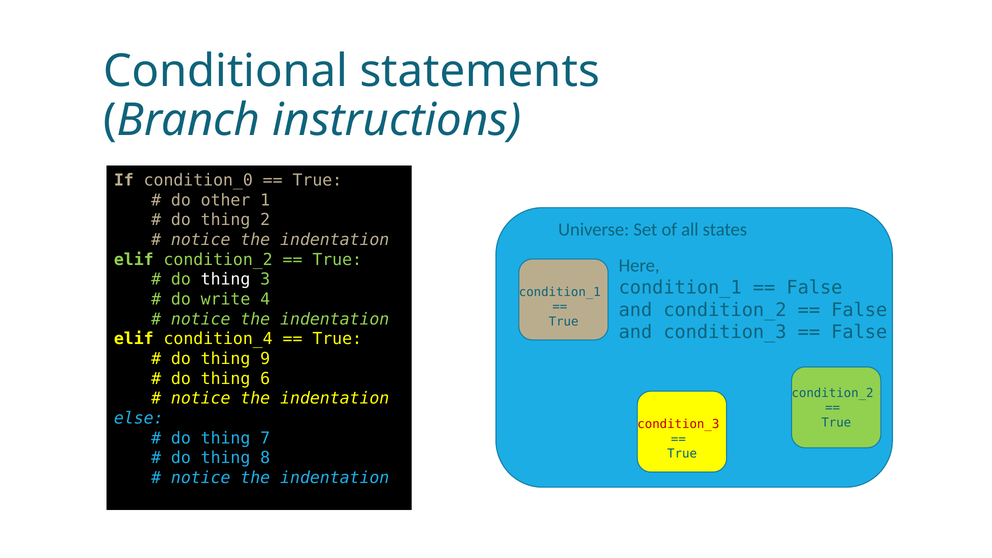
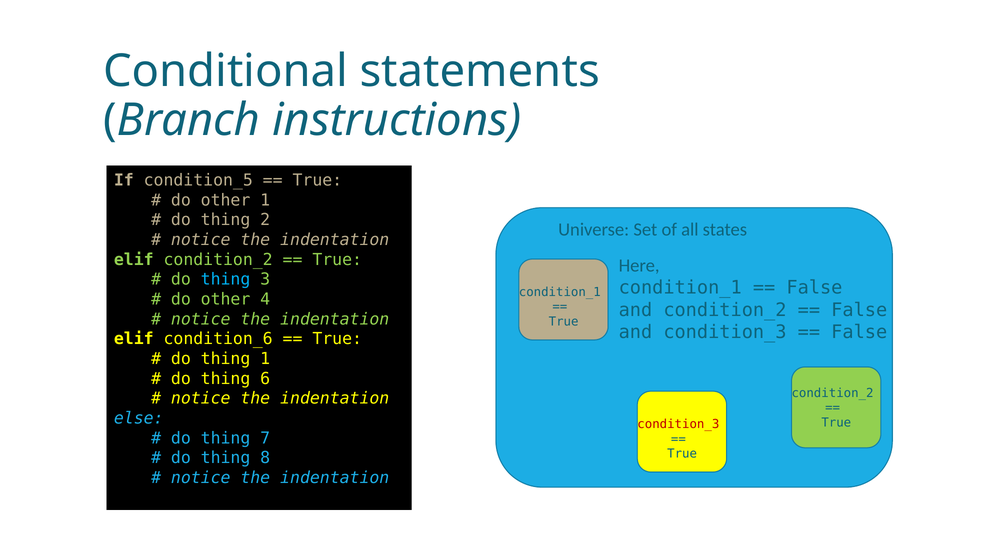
condition_0: condition_0 -> condition_5 (198, 180)
thing colour: white -> light blue (226, 279)
write: write -> other (226, 299)
condition_4: condition_4 -> condition_6 (218, 339)
thing 9: 9 -> 1 (265, 359)
